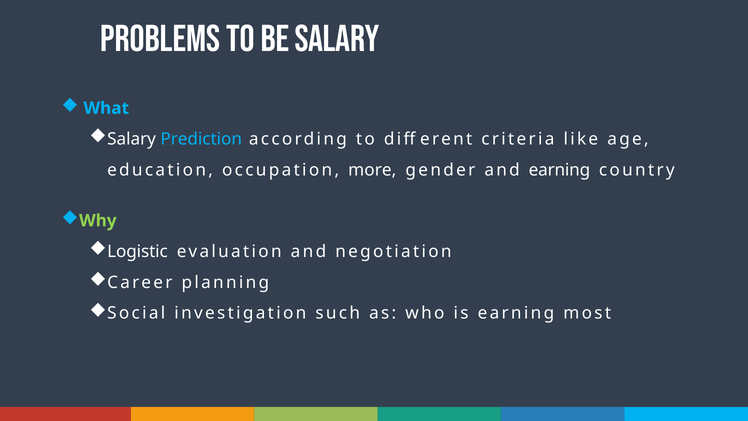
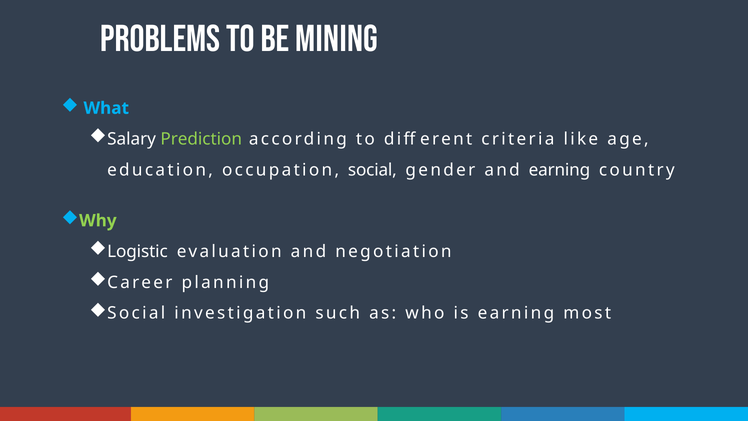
be Salary: Salary -> Mining (337, 39)
Prediction colour: light blue -> light green (201, 139)
occupation more: more -> social (372, 170)
